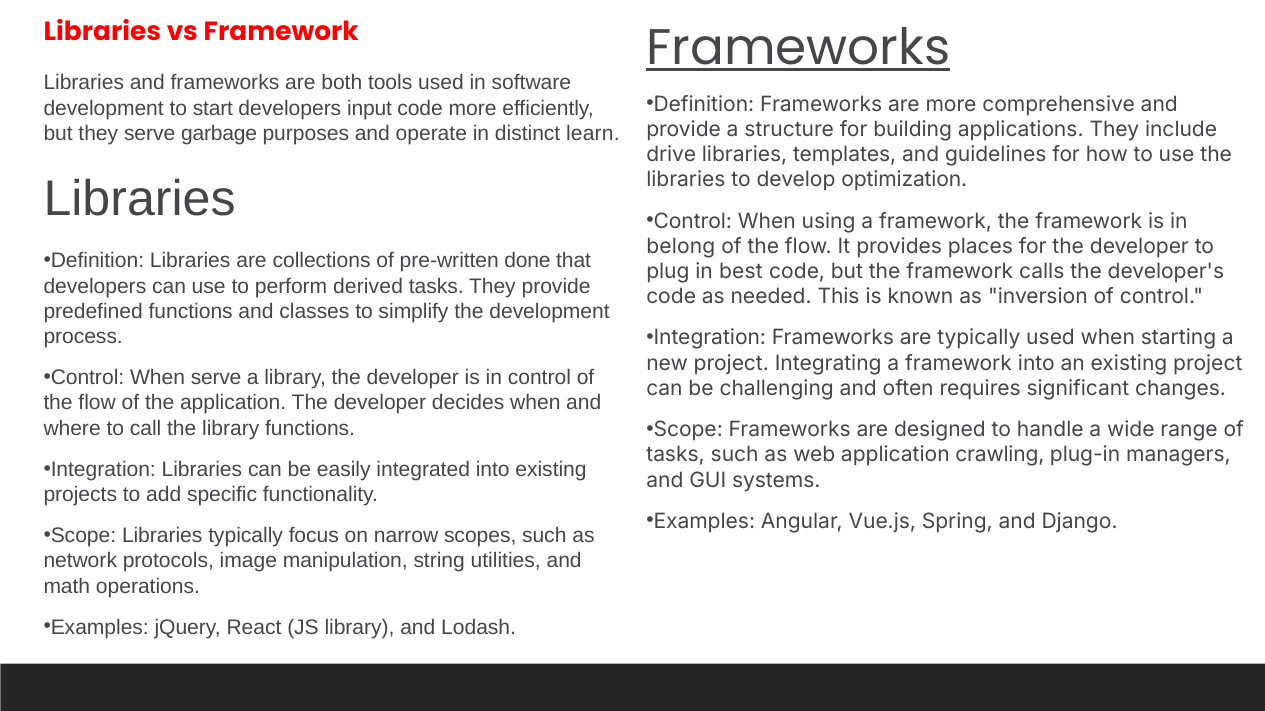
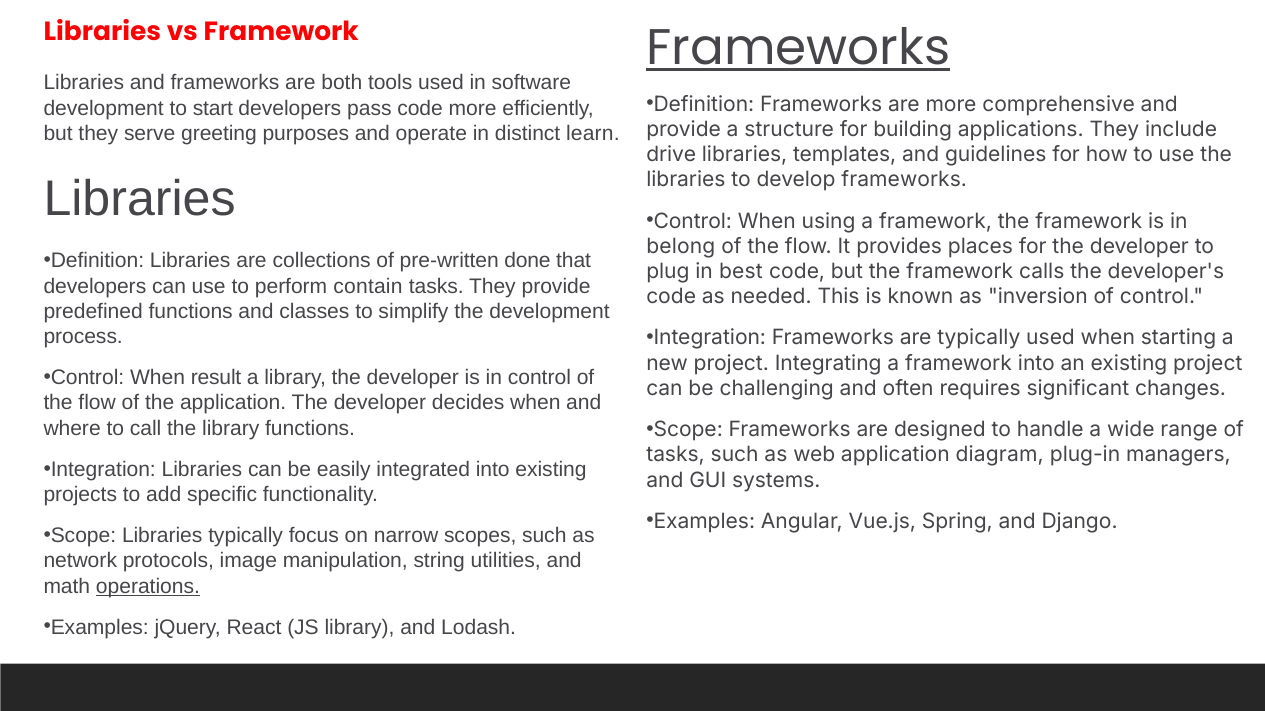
input: input -> pass (369, 108)
garbage: garbage -> greeting (219, 134)
develop optimization: optimization -> frameworks (904, 180)
derived: derived -> contain (368, 286)
When serve: serve -> result (216, 378)
crawling: crawling -> diagram (1000, 455)
operations underline: none -> present (148, 587)
